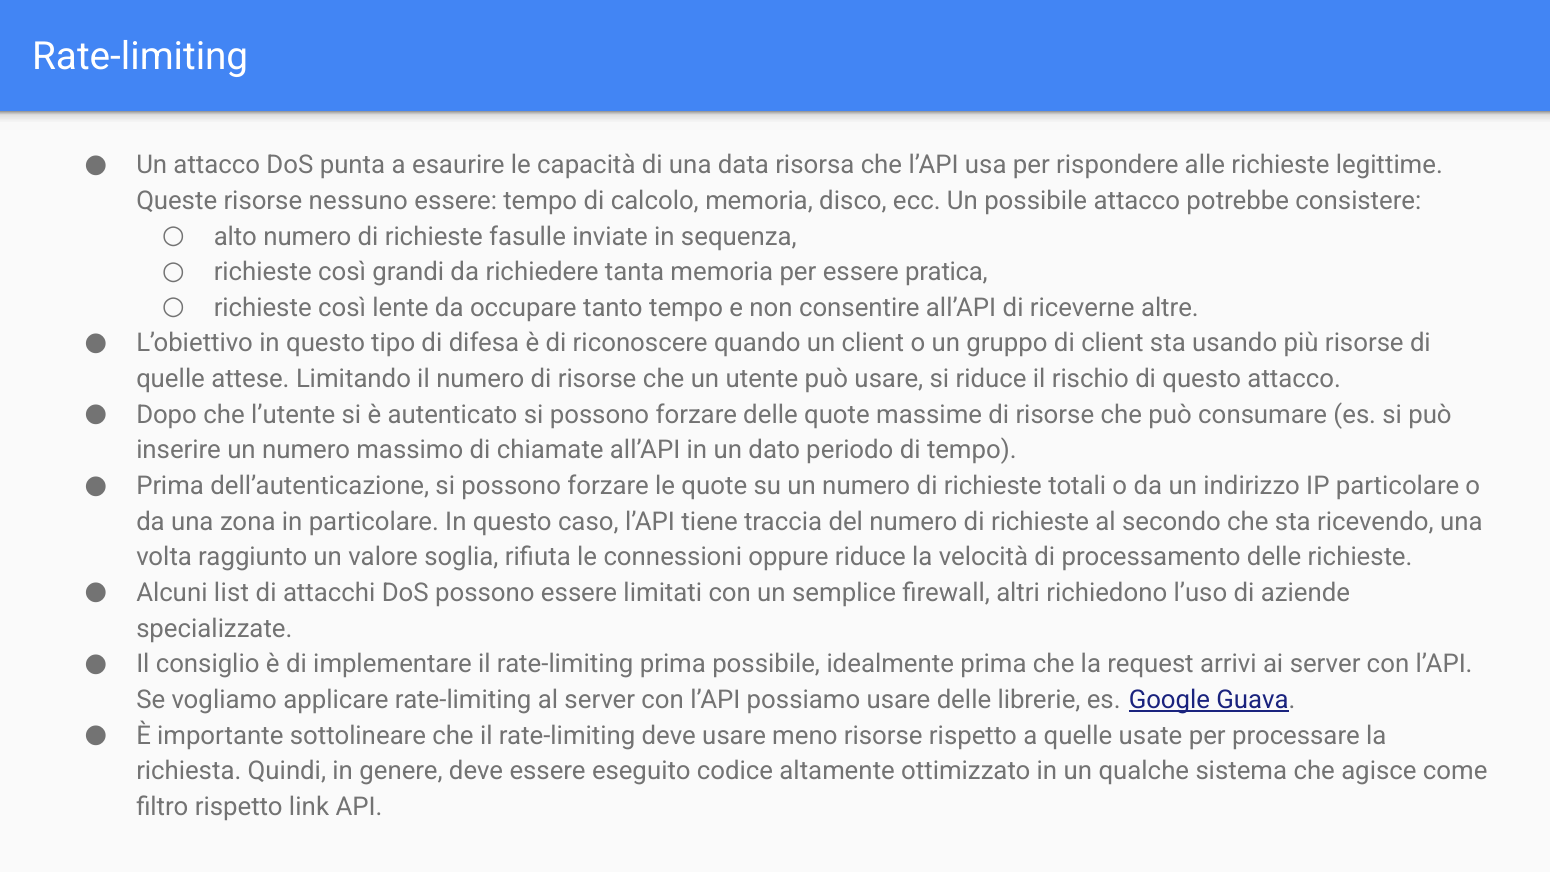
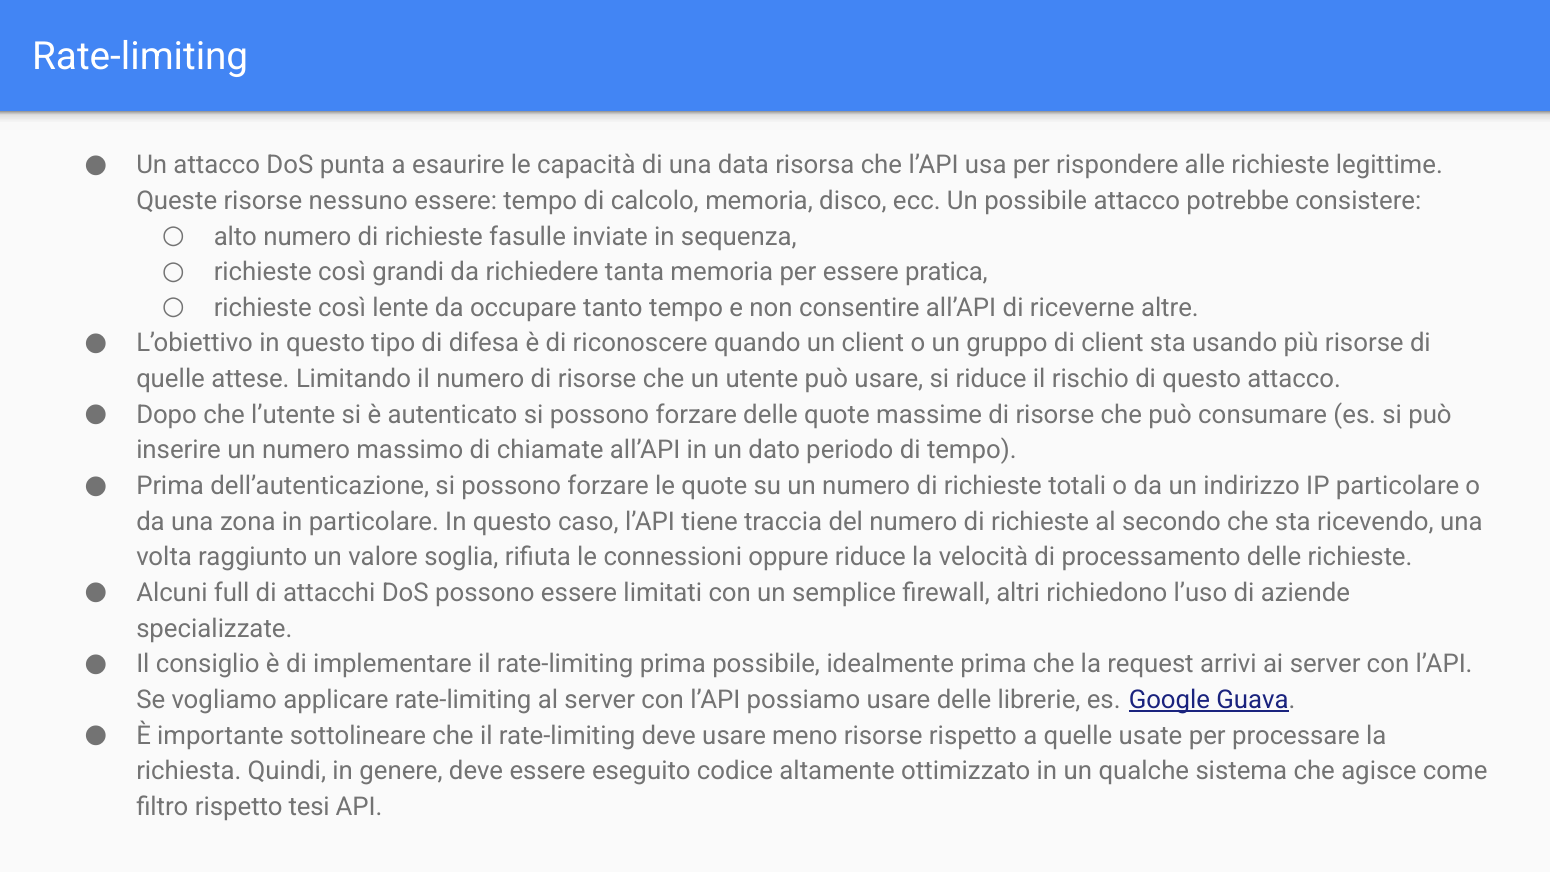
list: list -> full (232, 593)
link: link -> tesi (309, 807)
